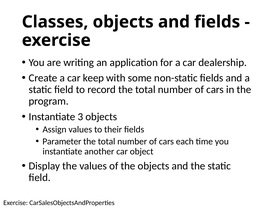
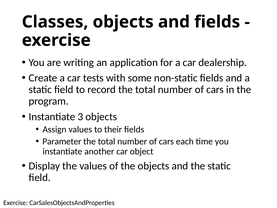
keep: keep -> tests (93, 78)
